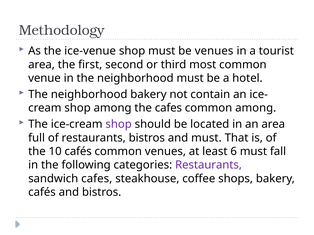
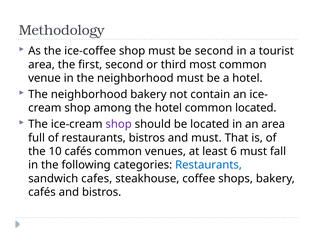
ice-venue: ice-venue -> ice-coffee (90, 51)
be venues: venues -> second (214, 51)
the cafes: cafes -> hotel (168, 108)
common among: among -> located (256, 108)
Restaurants colour: purple -> blue (209, 165)
